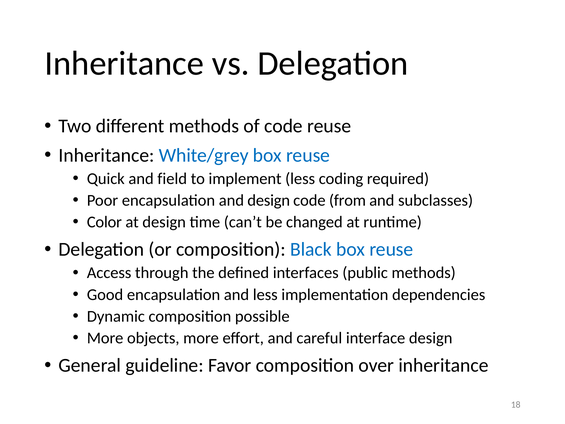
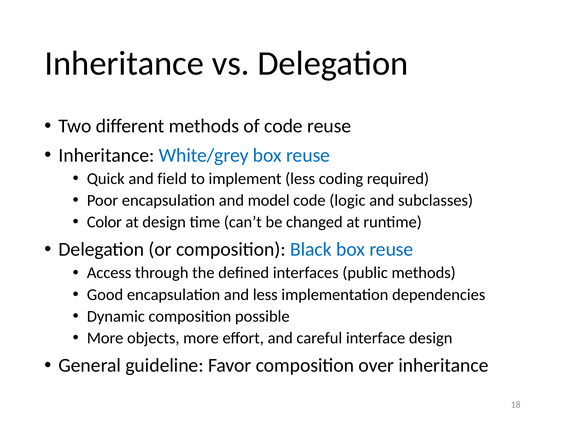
and design: design -> model (269, 200)
from: from -> logic (347, 200)
